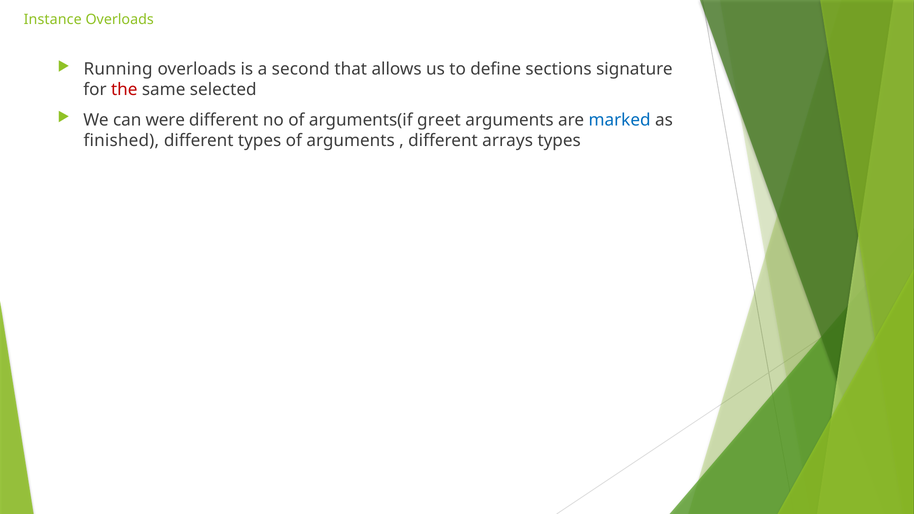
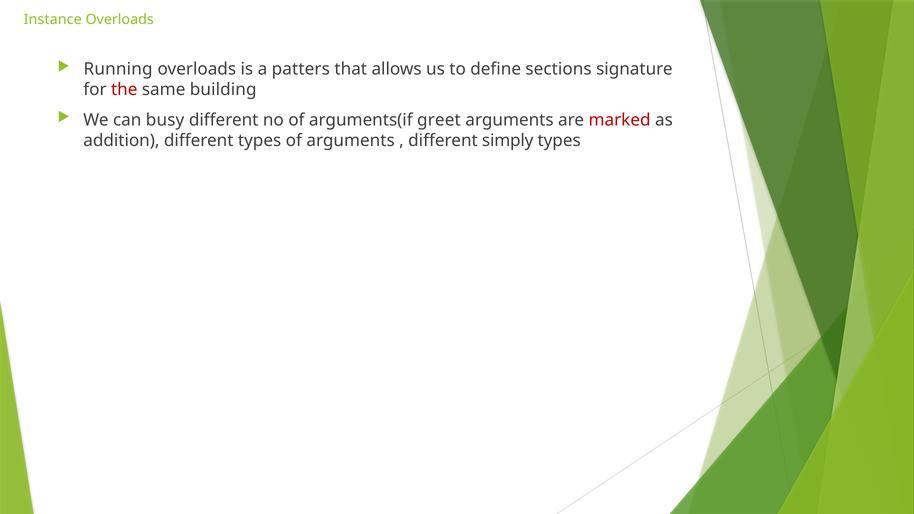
second: second -> patters (301, 69)
selected: selected -> building (223, 90)
were: were -> busy (165, 120)
marked colour: blue -> red (620, 120)
finished: finished -> addition (121, 140)
arrays: arrays -> simply (508, 140)
